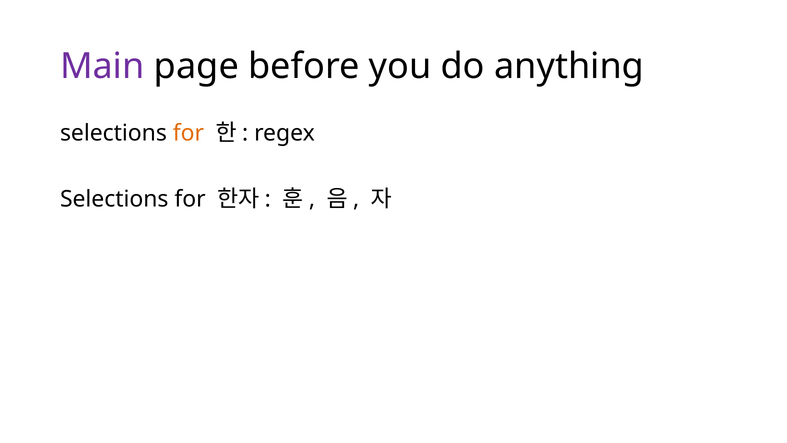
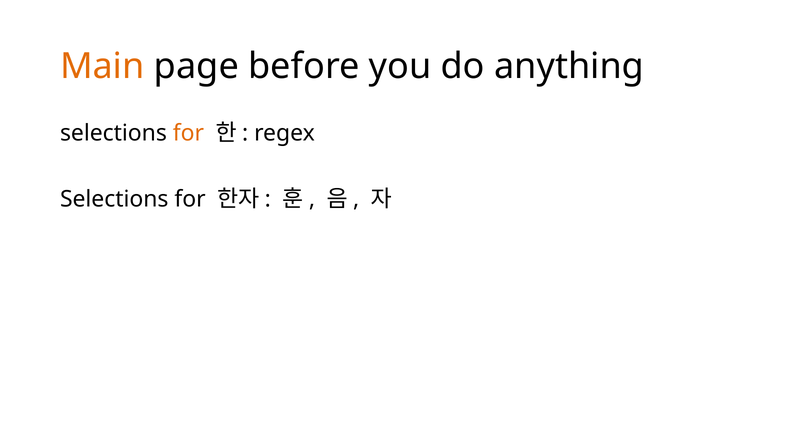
Main colour: purple -> orange (102, 66)
